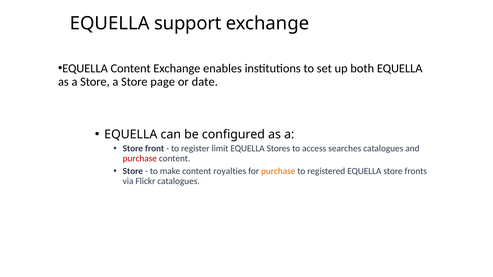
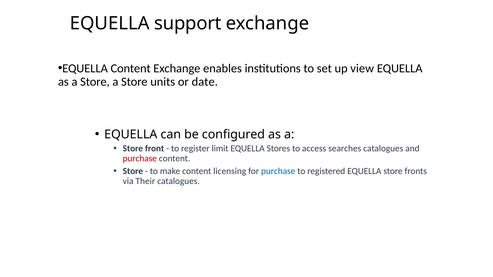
both: both -> view (362, 68)
page: page -> units (163, 82)
royalties: royalties -> licensing (230, 171)
purchase colour: orange -> blue (278, 171)
Flickr: Flickr -> Their (145, 181)
